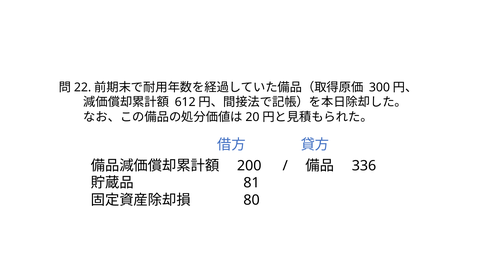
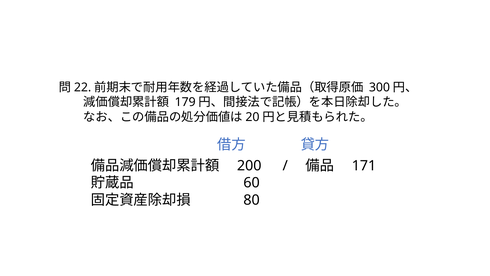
612: 612 -> 179 (185, 102)
336: 336 -> 171 (364, 165)
81: 81 -> 60 (252, 183)
